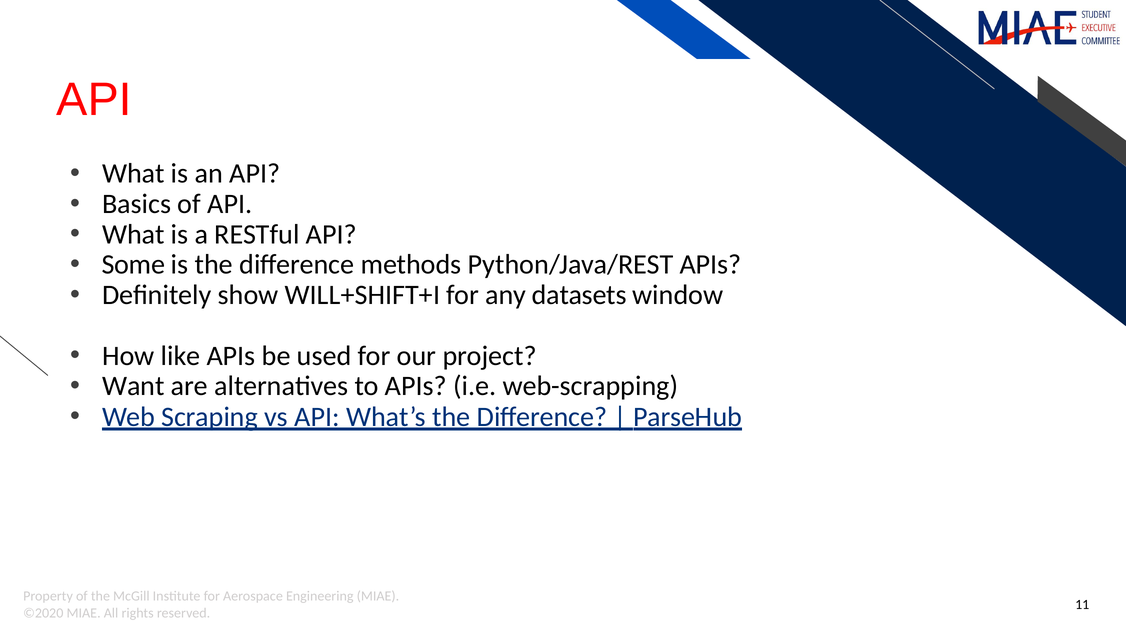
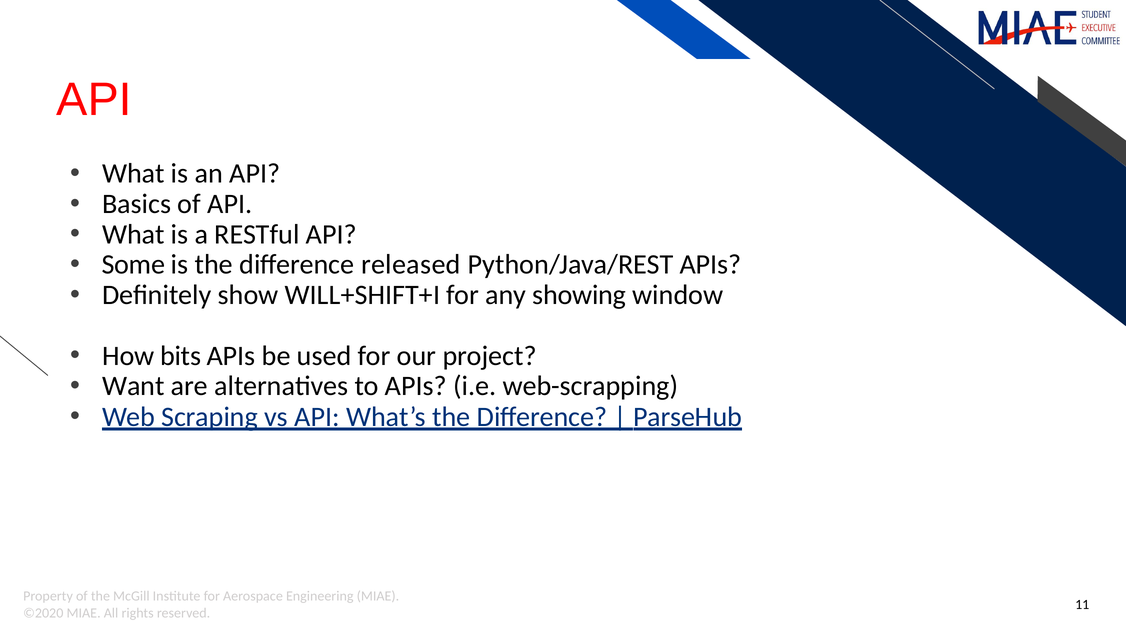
methods: methods -> released (411, 265)
datasets: datasets -> showing (579, 295)
like: like -> bits (181, 356)
